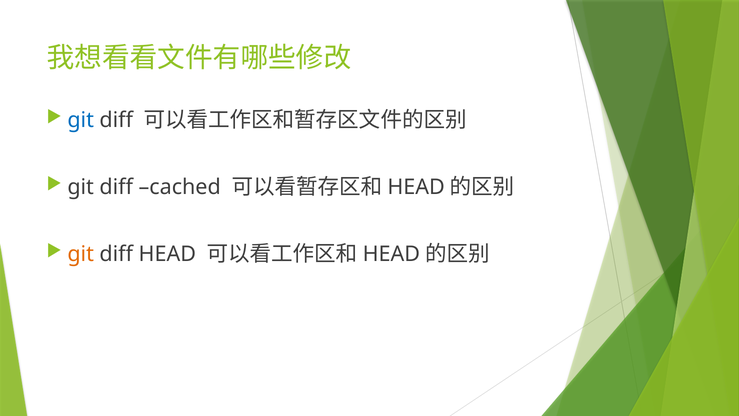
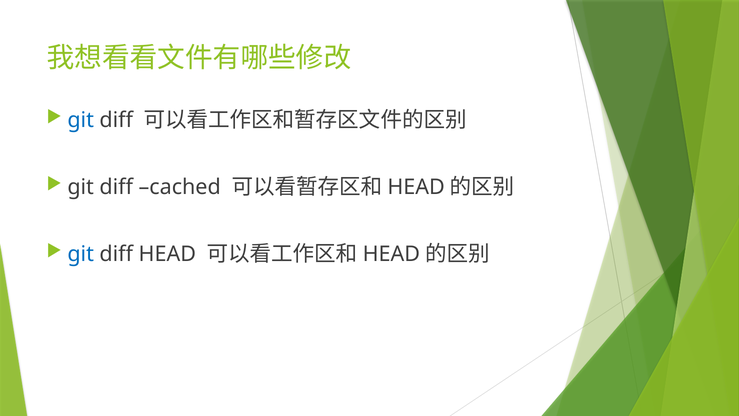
git colour: orange -> blue (81, 254)
